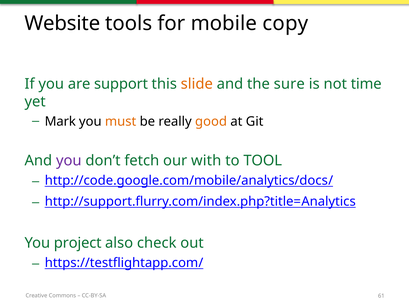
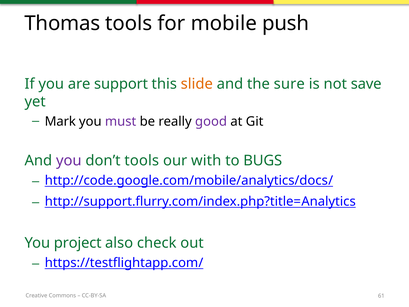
Website: Website -> Thomas (62, 24)
copy: copy -> push (286, 24)
time: time -> save (366, 84)
must colour: orange -> purple (121, 121)
good colour: orange -> purple (211, 121)
don’t fetch: fetch -> tools (142, 161)
TOOL: TOOL -> BUGS (263, 161)
